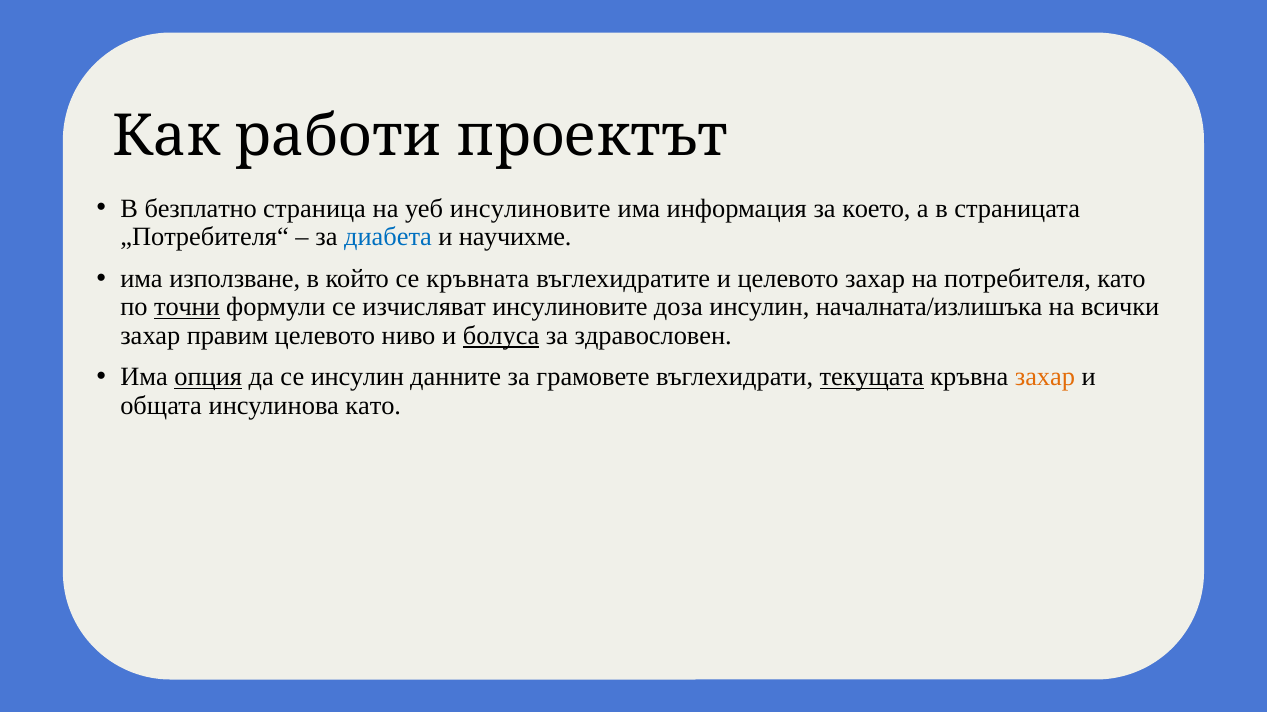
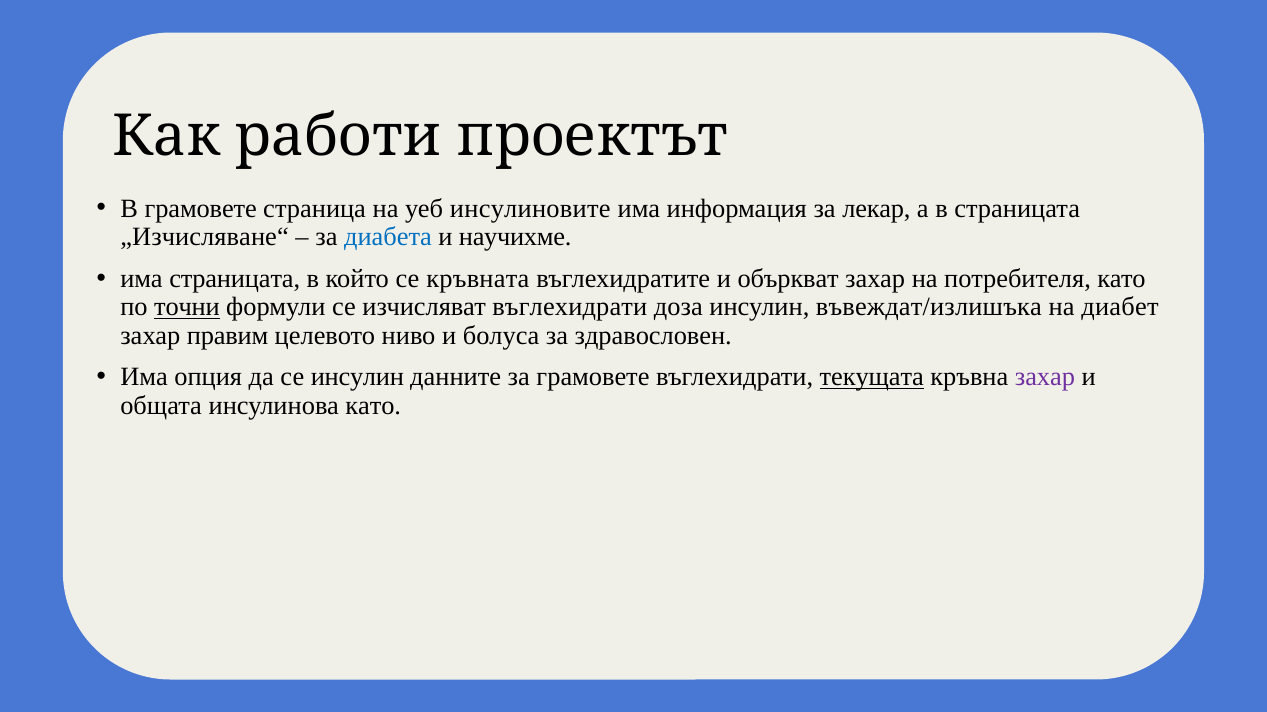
В безплатно: безплатно -> грамовете (201, 209)
което: което -> лекар (876, 209)
„Потребителя“: „Потребителя“ -> „Изчисляване“ (205, 237)
има използване: използване -> страницата (235, 279)
и целевото: целевото -> объркват (788, 279)
изчисляват инсулиновите: инсулиновите -> въглехидрати (570, 307)
началната/излишъка: началната/излишъка -> въвеждат/излишъка (929, 307)
всички: всички -> диабет (1120, 307)
болуса underline: present -> none (501, 336)
опция underline: present -> none (208, 378)
захар colour: orange -> purple (1045, 378)
